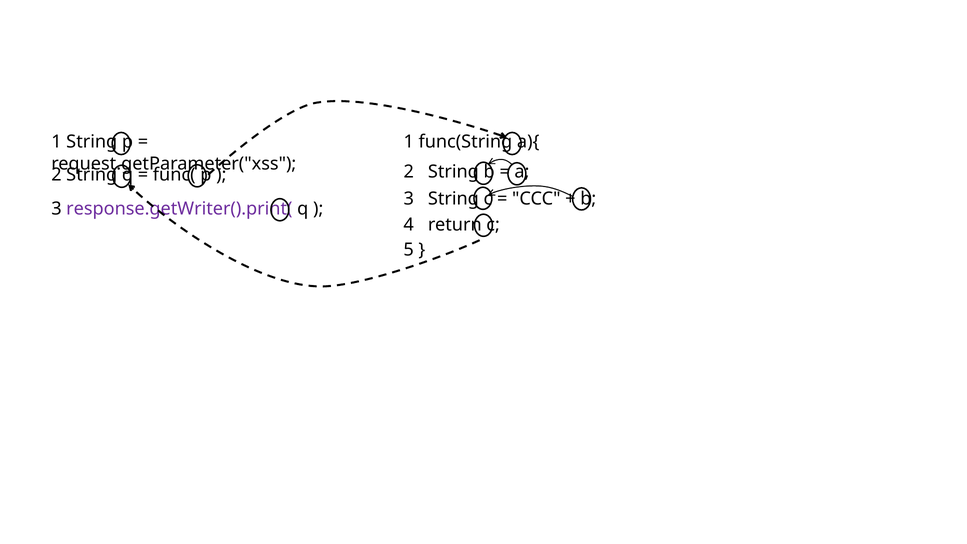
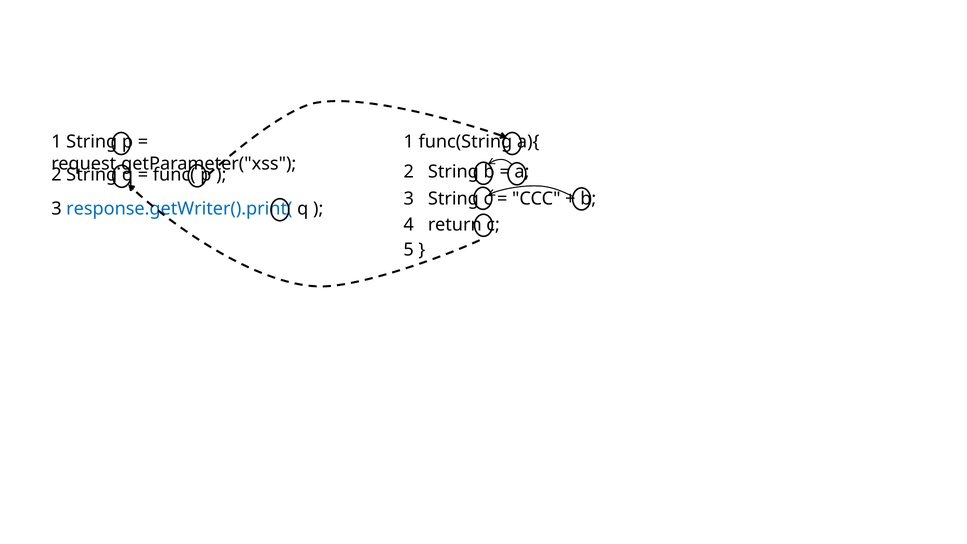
response.getWriter().print( colour: purple -> blue (179, 209)
